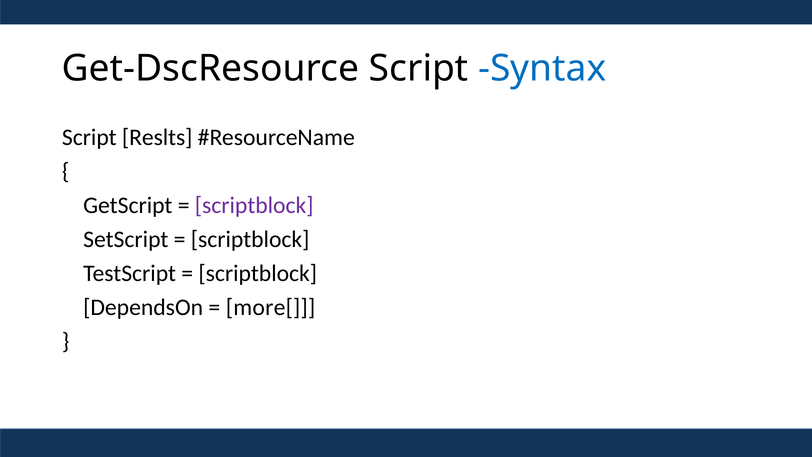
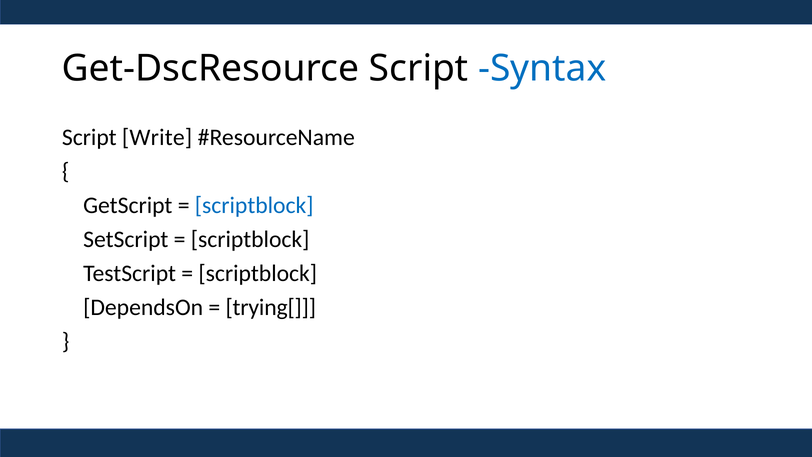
Reslts: Reslts -> Write (157, 137)
scriptblock colour: purple -> blue (254, 205)
more[: more[ -> trying[ (271, 307)
